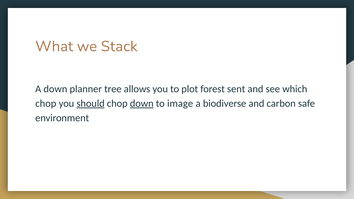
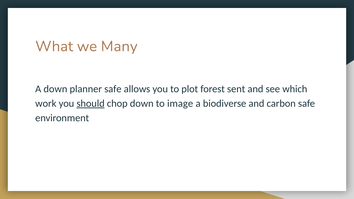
Stack: Stack -> Many (119, 46)
planner tree: tree -> safe (113, 89)
chop: chop -> work (46, 103)
down underline: present -> none (142, 103)
